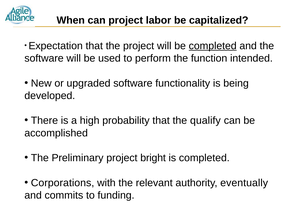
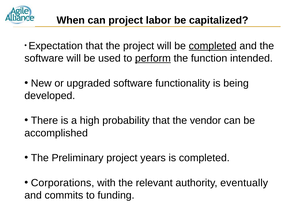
perform underline: none -> present (153, 58)
qualify: qualify -> vendor (206, 121)
bright: bright -> years (153, 158)
